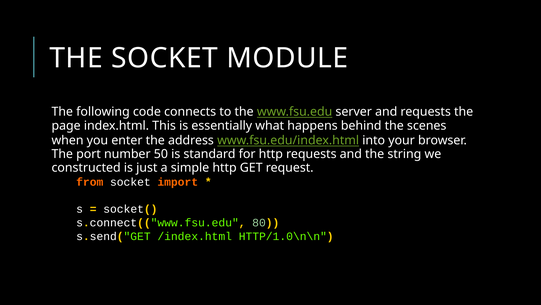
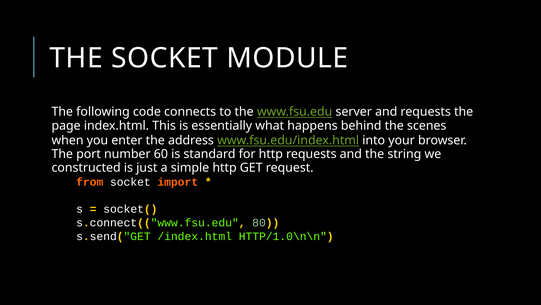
50: 50 -> 60 (161, 154)
